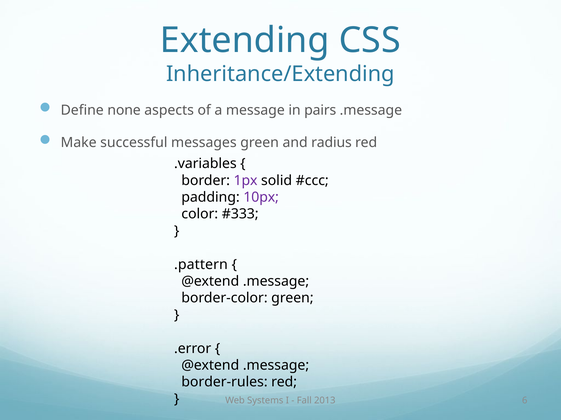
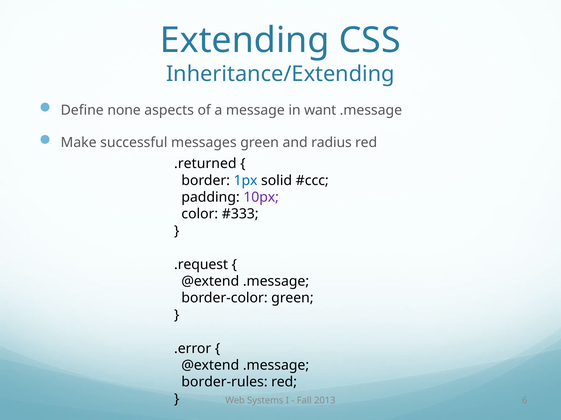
pairs: pairs -> want (320, 110)
.variables: .variables -> .returned (205, 164)
1px colour: purple -> blue (246, 181)
.pattern: .pattern -> .request (201, 265)
